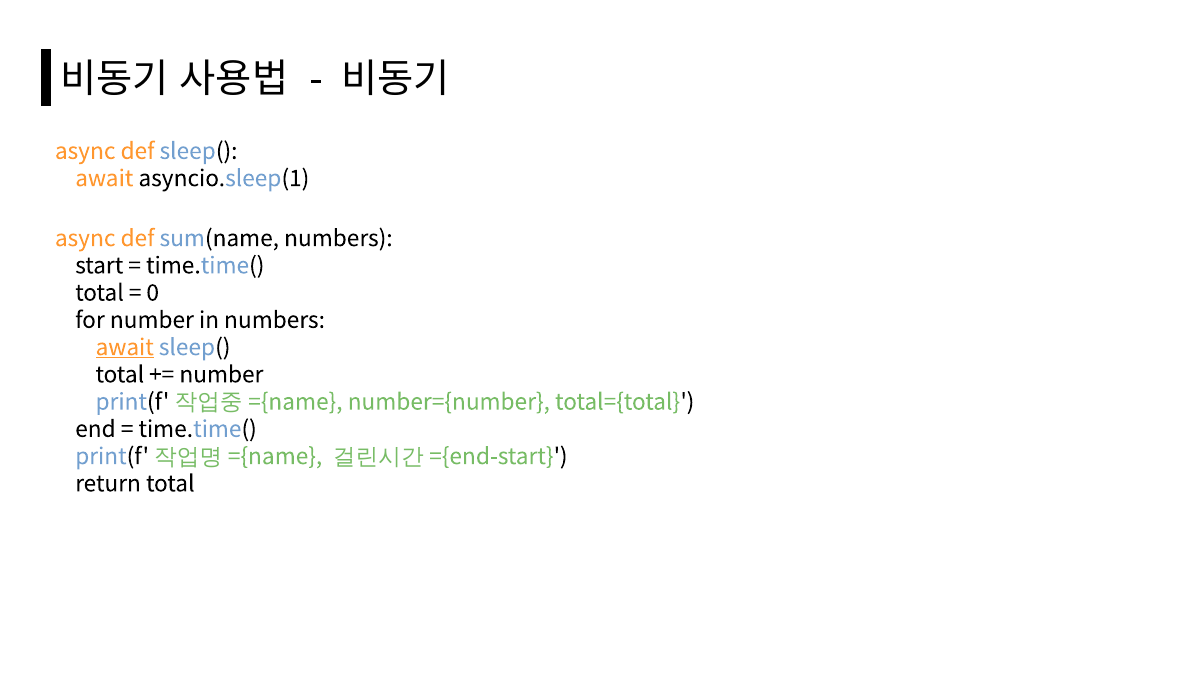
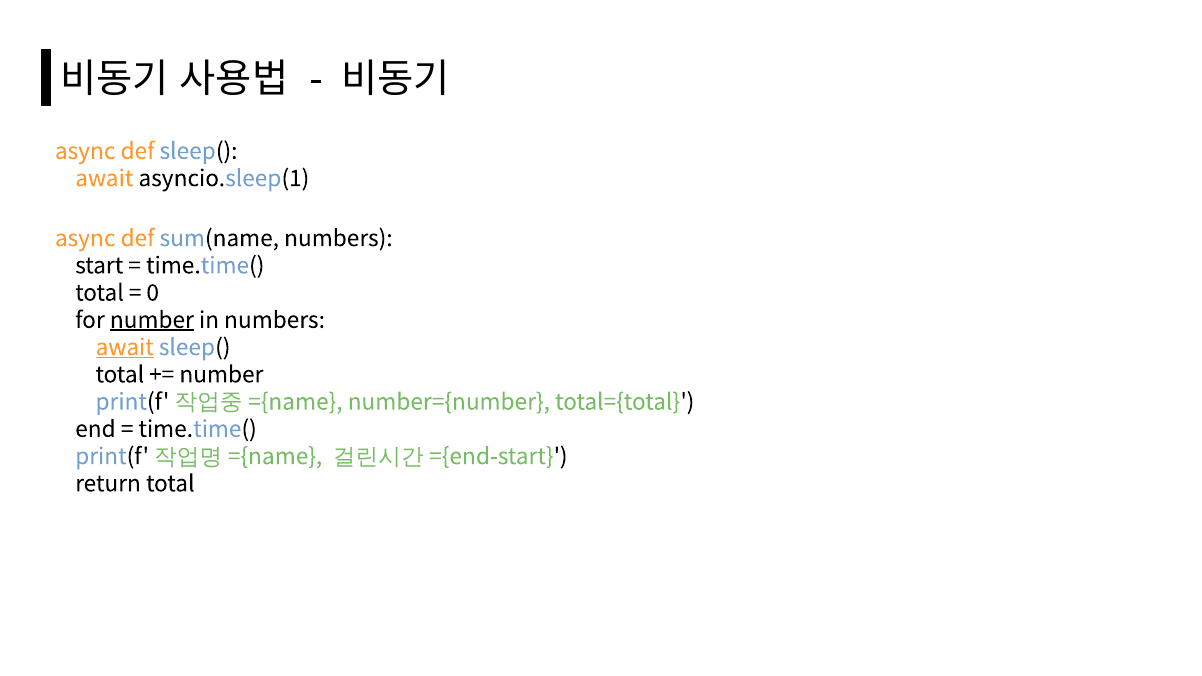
number underline: none -> present (152, 320)
